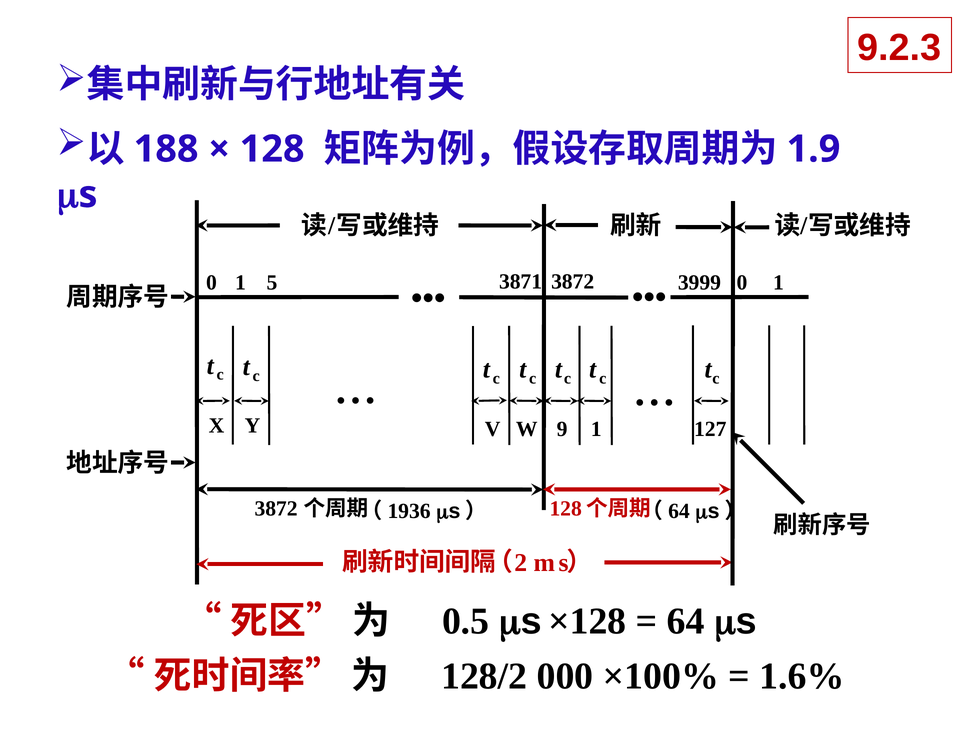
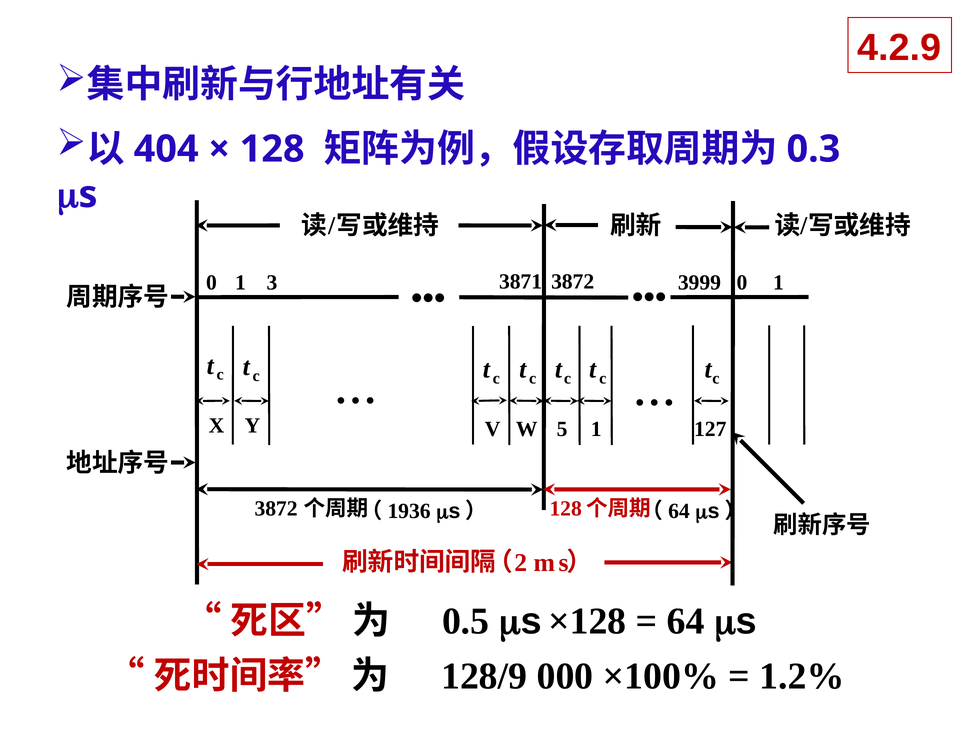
9.2.3: 9.2.3 -> 4.2.9 (899, 48)
188: 188 -> 404 (166, 149)
1.9: 1.9 -> 0.3 (813, 149)
5: 5 -> 3 (272, 283)
9: 9 -> 5 (562, 429)
128/2: 128/2 -> 128/9 (484, 677)
1.6%: 1.6% -> 1.2% (802, 677)
